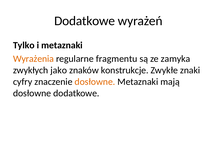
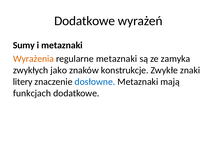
Tylko: Tylko -> Sumy (24, 46)
regularne fragmentu: fragmentu -> metaznaki (117, 59)
cyfry: cyfry -> litery (23, 82)
dosłowne colour: orange -> blue (95, 82)
dosłowne: dosłowne -> funkcjach (32, 94)
